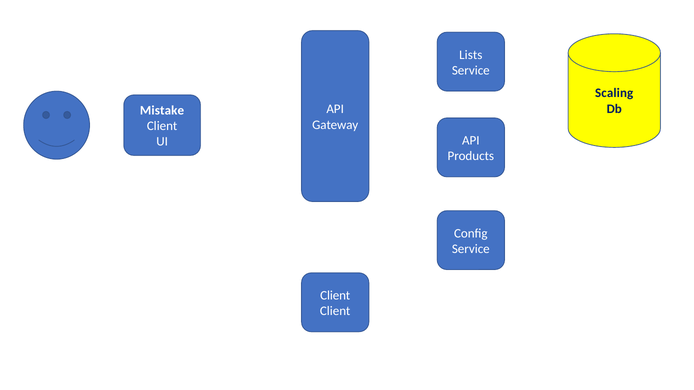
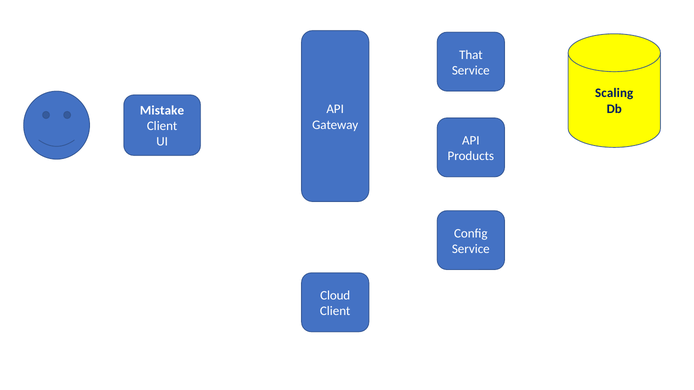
Lists: Lists -> That (471, 55)
Client: Client -> Cloud (335, 296)
